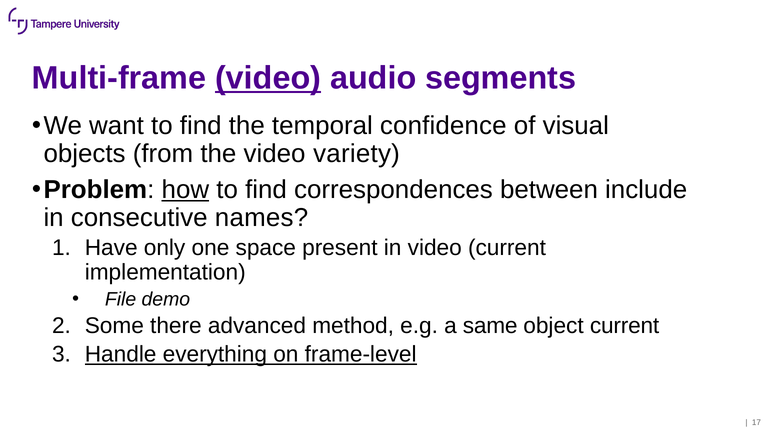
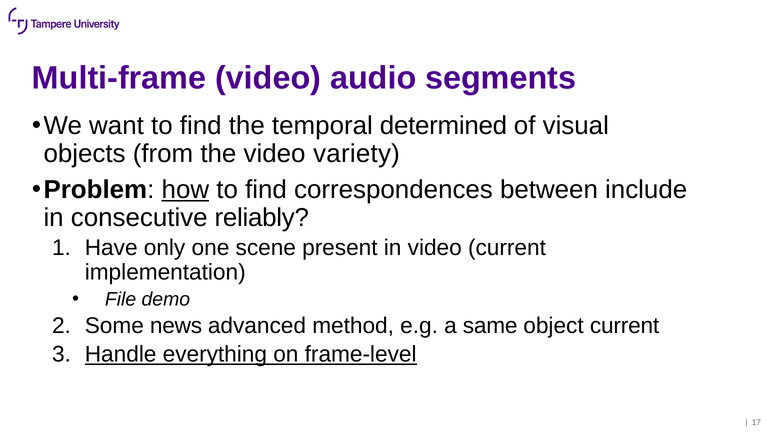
video underline: present -> none (268, 78)
confidence: confidence -> determined (443, 126)
names: names -> reliably (262, 218)
space: space -> scene (266, 248)
there: there -> news (176, 326)
